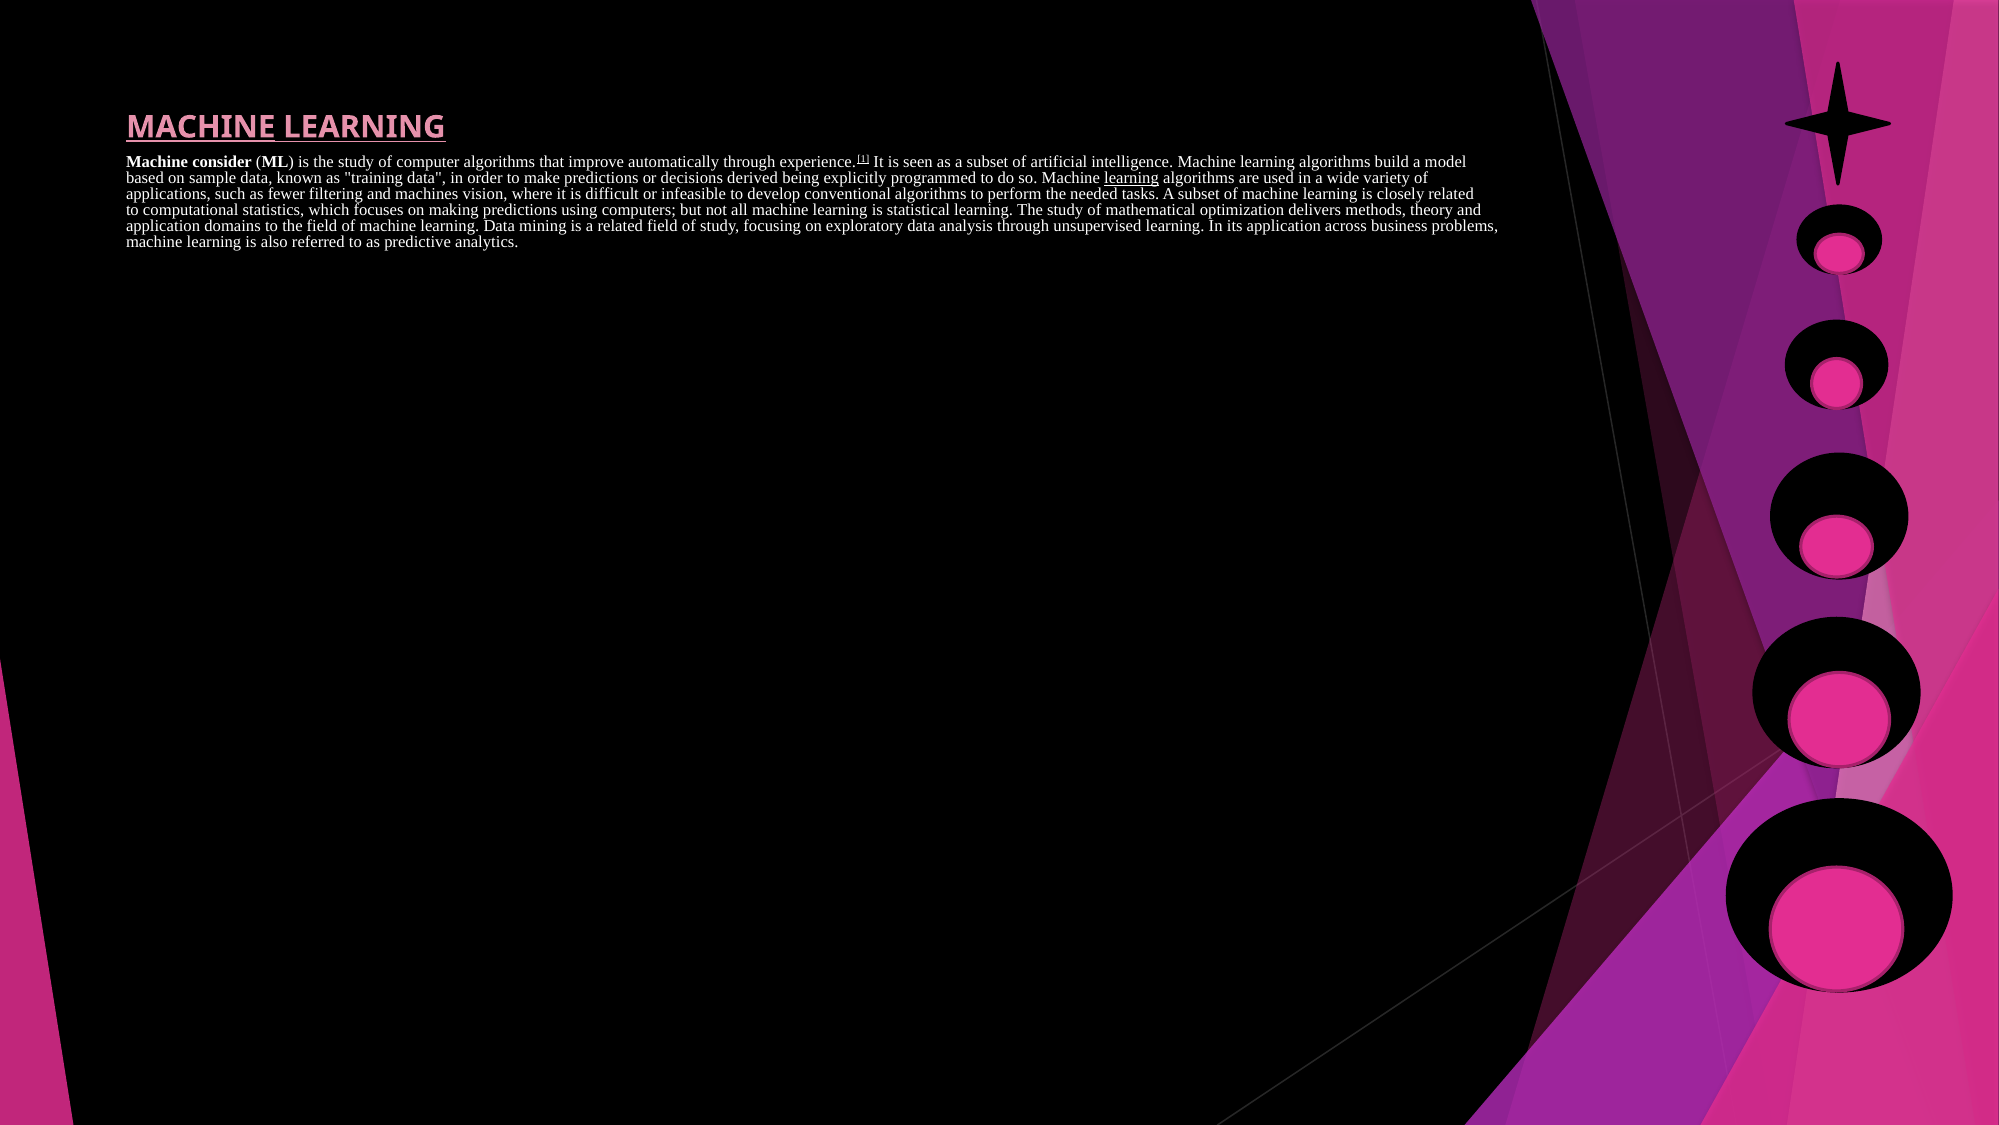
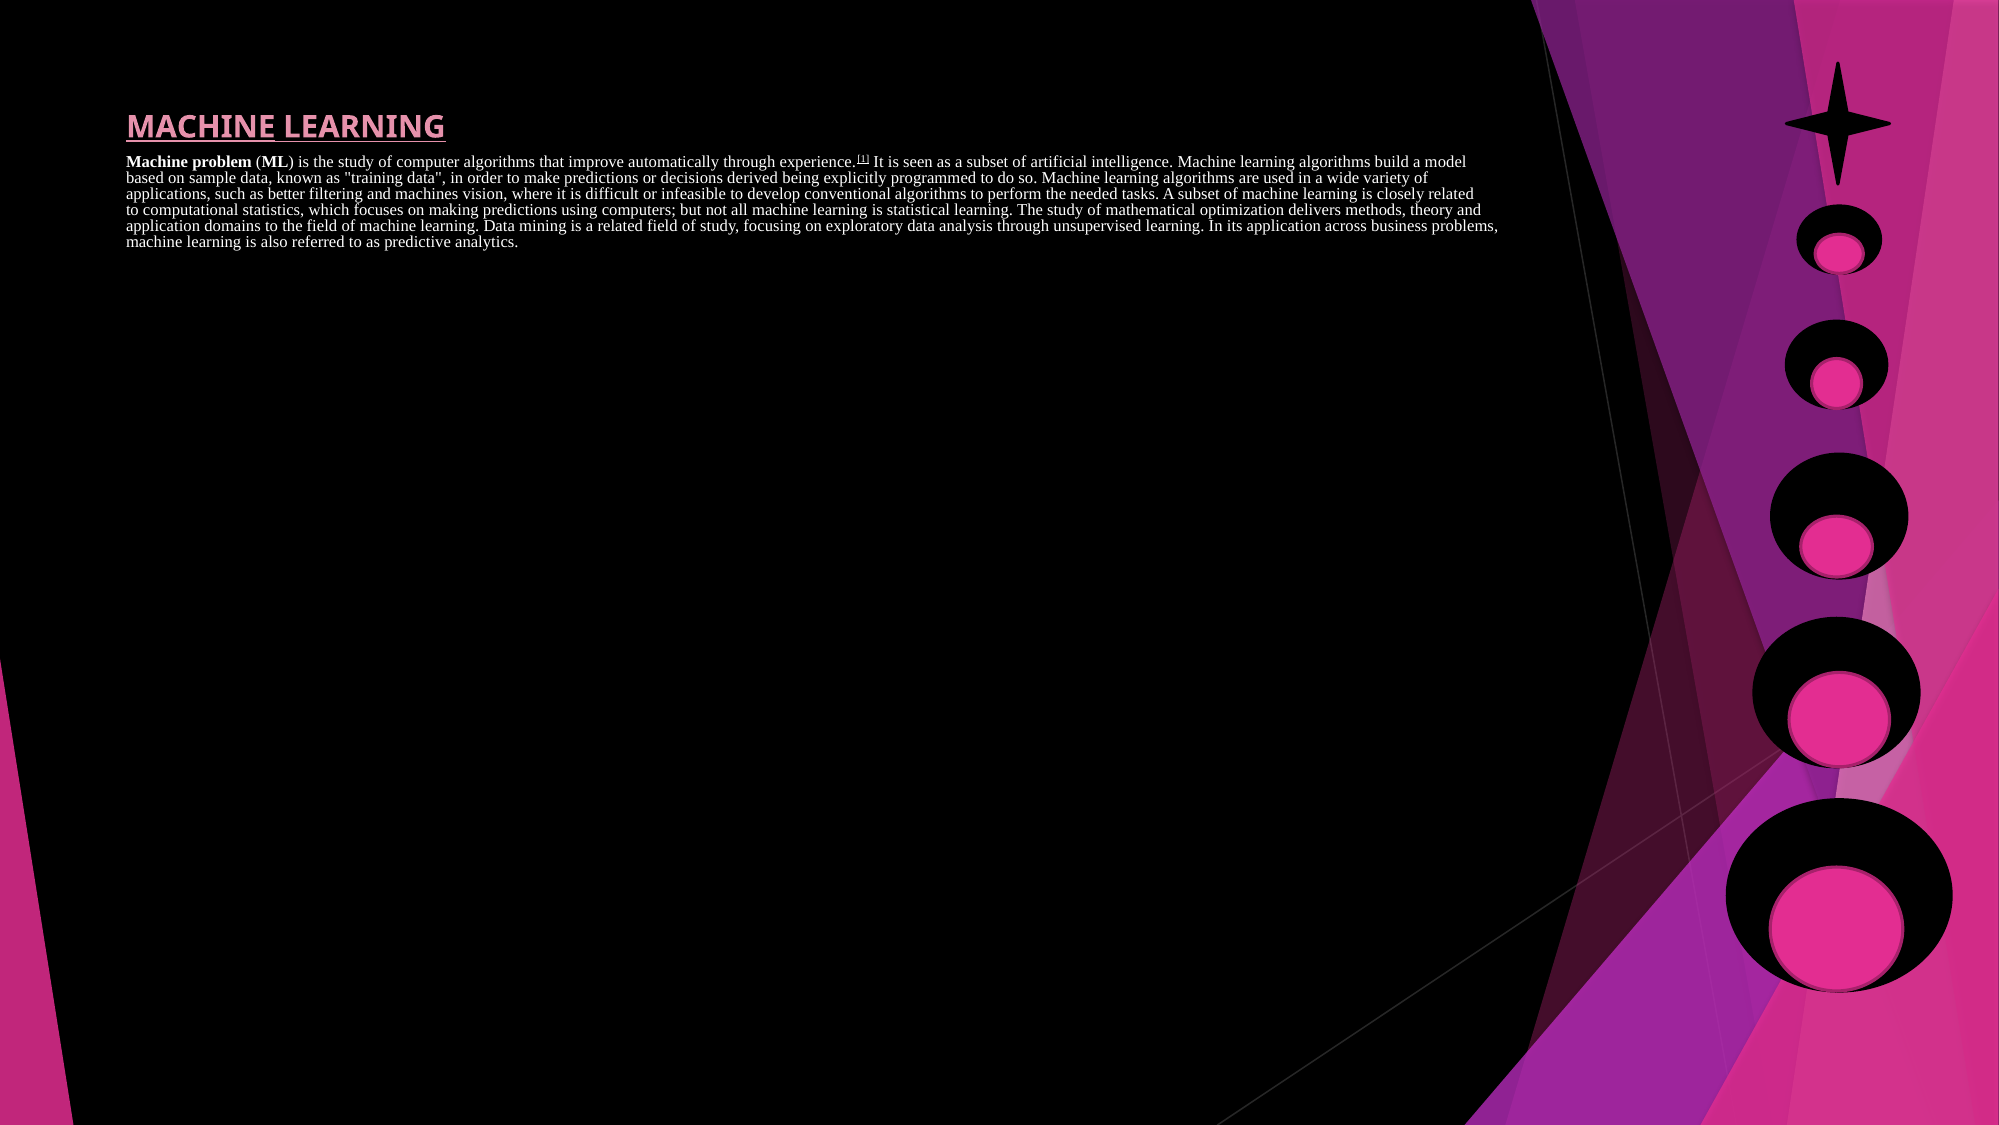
consider: consider -> problem (222, 162)
learning underline: present -> none (1132, 178)
fewer: fewer -> better (286, 194)
